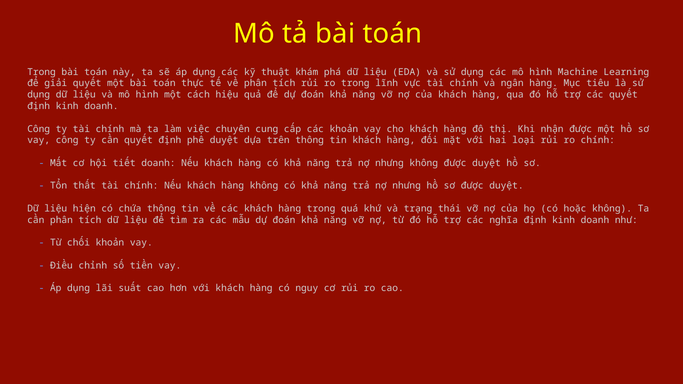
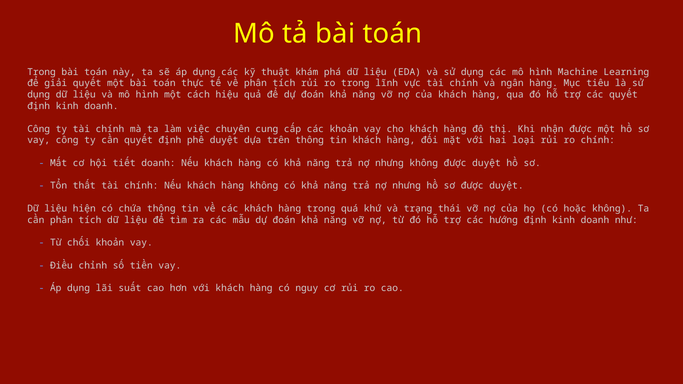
nghĩa: nghĩa -> hướng (504, 220)
